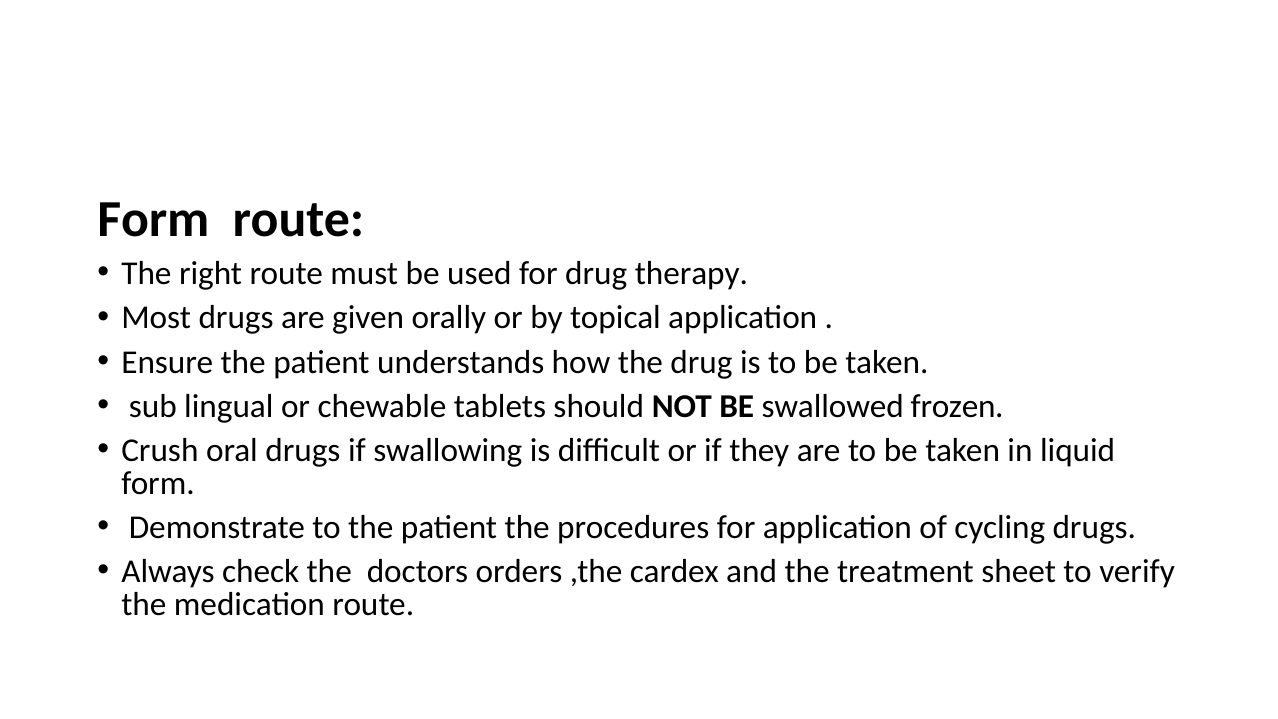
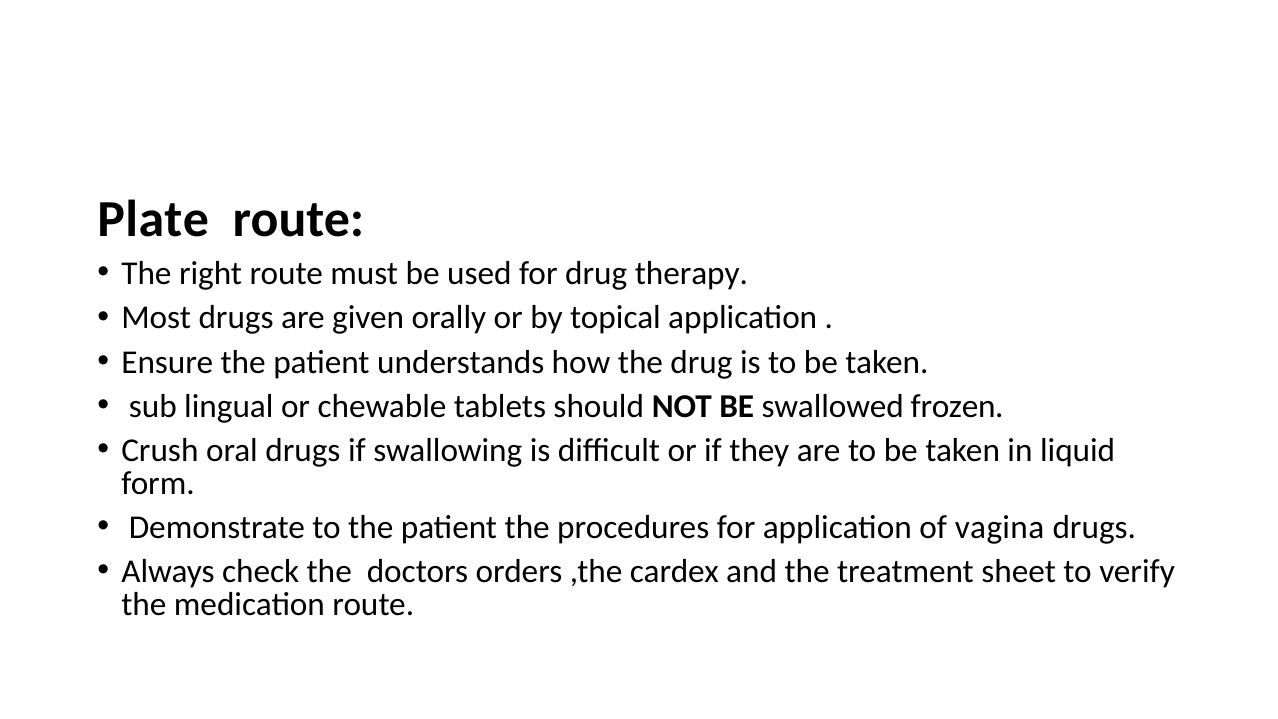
Form: Form -> Plate (153, 219)
cycling: cycling -> vagina (1000, 527)
